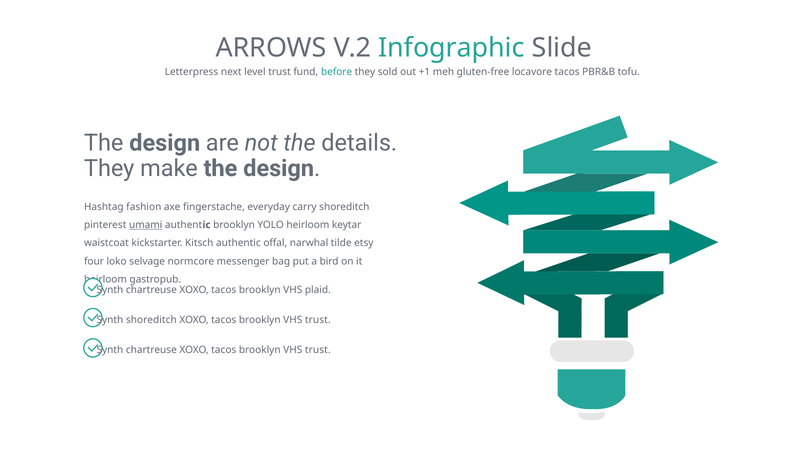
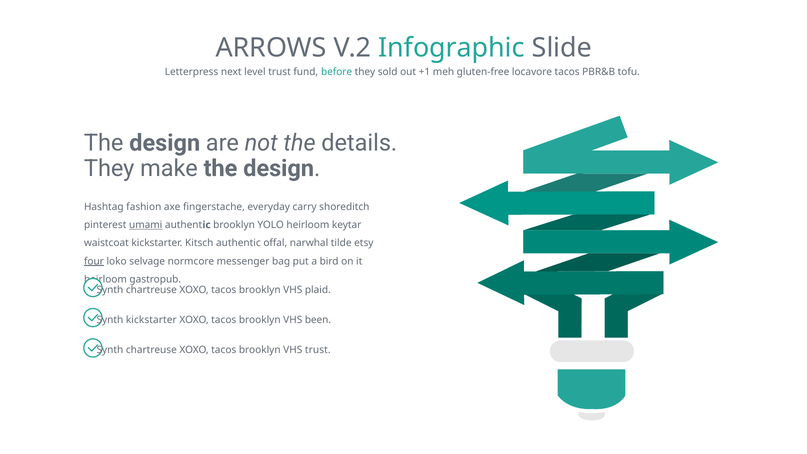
four underline: none -> present (94, 261)
Synth shoreditch: shoreditch -> kickstarter (151, 320)
trust: trust -> been (318, 320)
